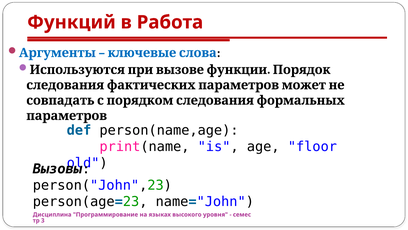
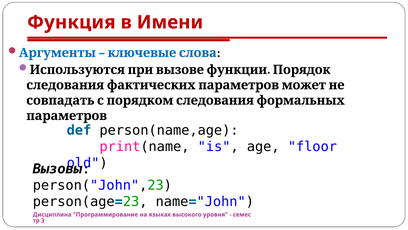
Функций: Функций -> Функция (71, 22)
Работа: Работа -> Имени (170, 22)
